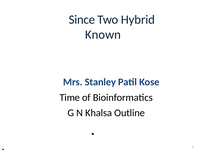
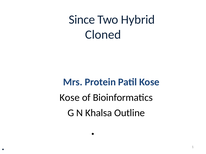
Known: Known -> Cloned (103, 35)
Stanley: Stanley -> Protein (100, 82)
Time: Time -> Kose (70, 98)
